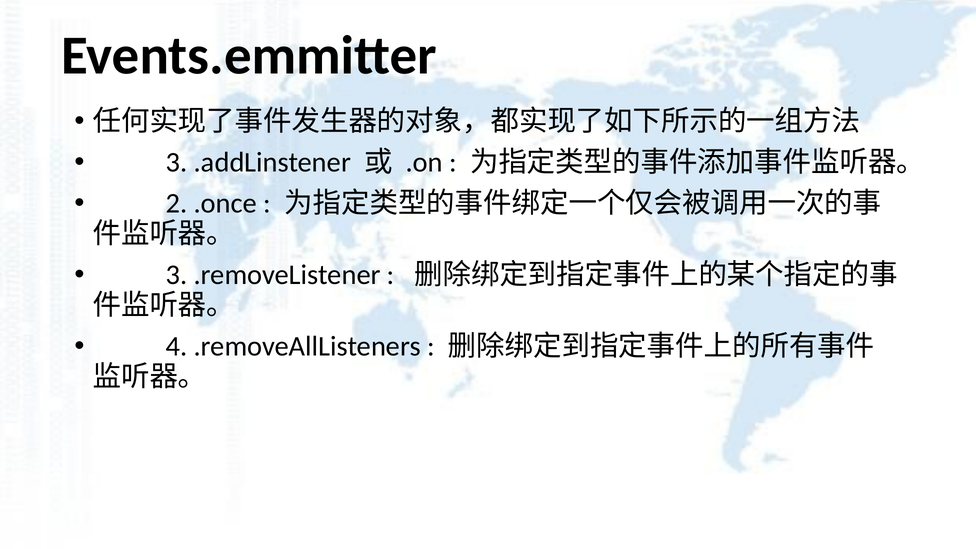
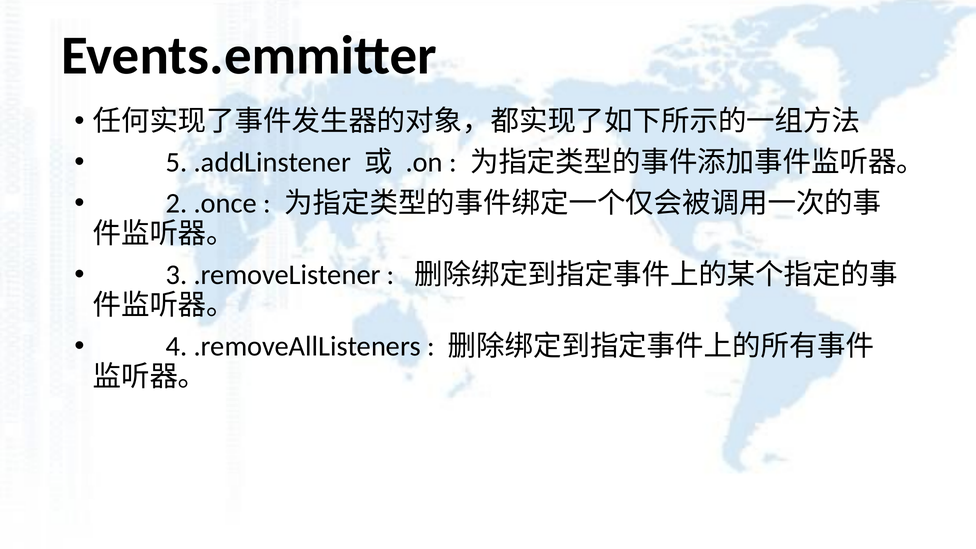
3: 3 -> 5 (177, 162)
